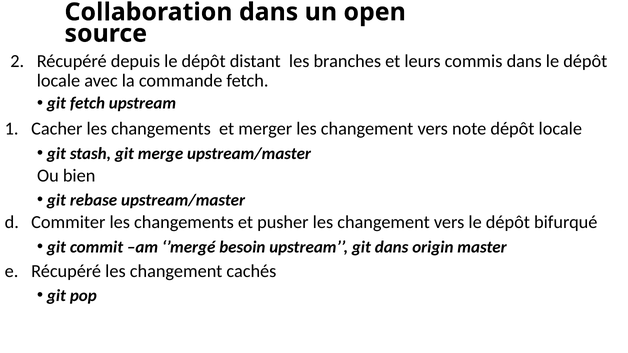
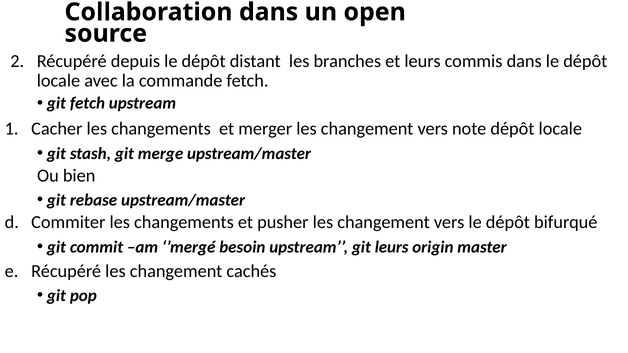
git dans: dans -> leurs (392, 247)
